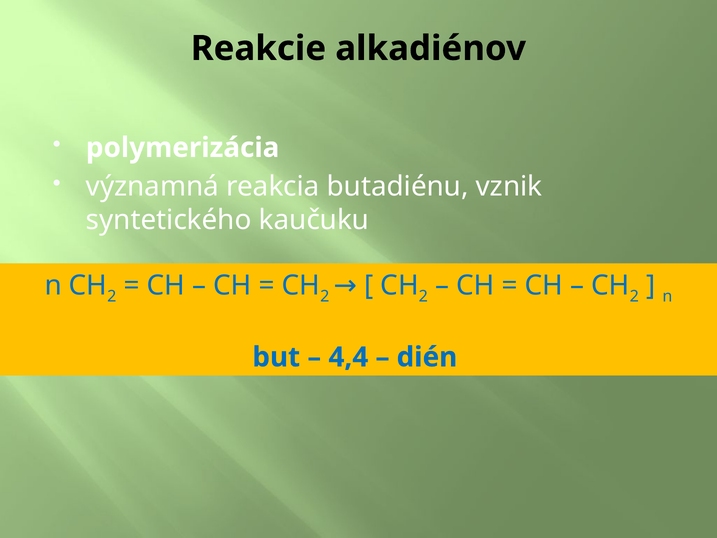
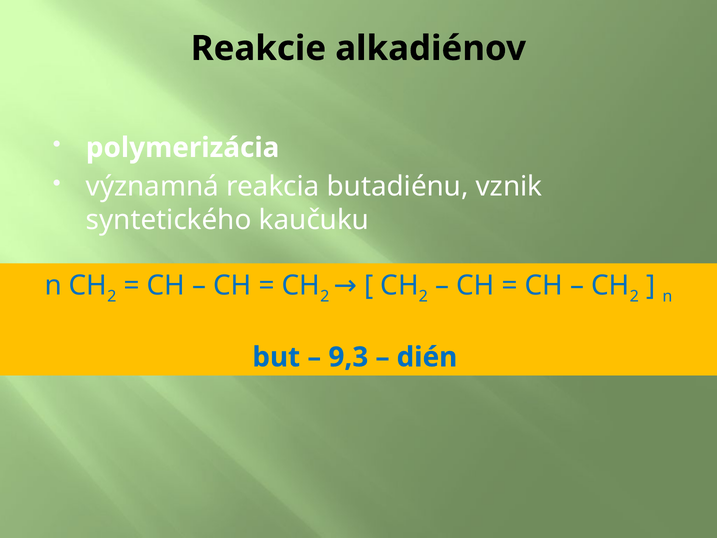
4,4: 4,4 -> 9,3 (348, 357)
